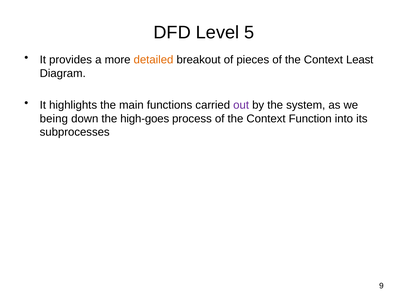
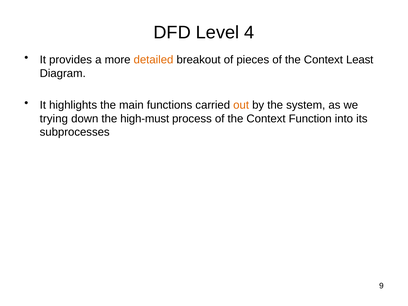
5: 5 -> 4 (249, 32)
out colour: purple -> orange (241, 105)
being: being -> trying (54, 119)
high-goes: high-goes -> high-must (145, 119)
